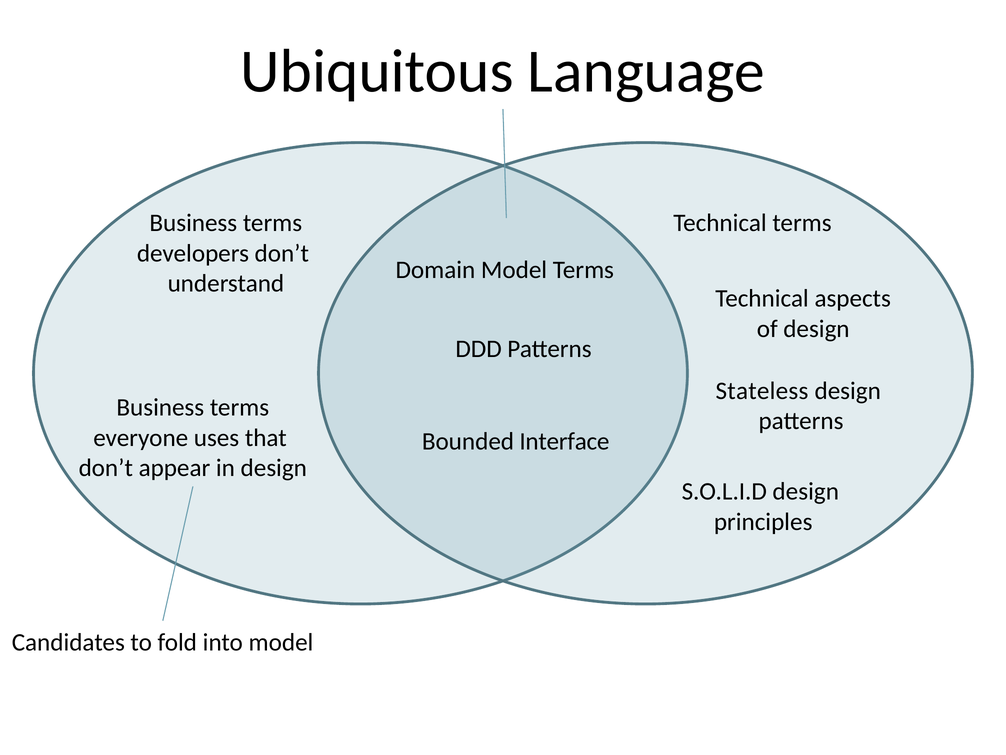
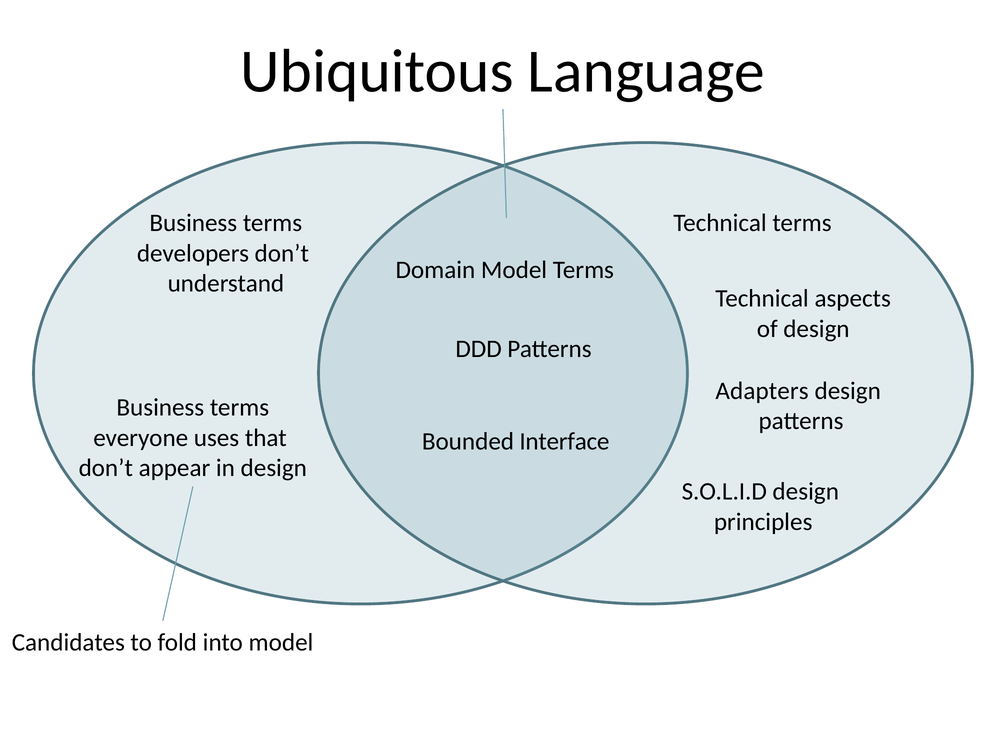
Stateless: Stateless -> Adapters (762, 391)
